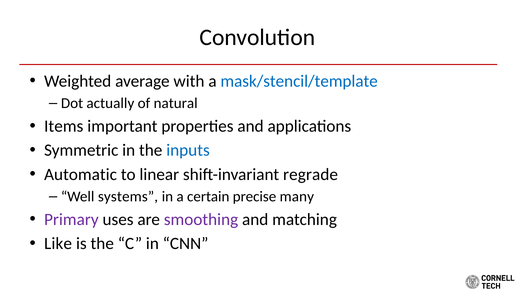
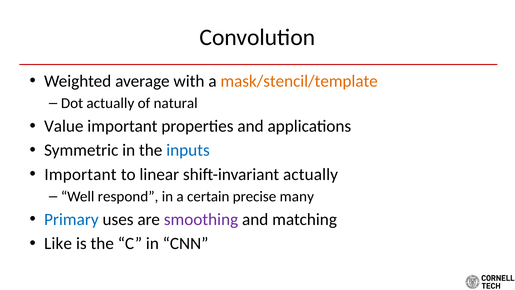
mask/stencil/template colour: blue -> orange (299, 81)
Items: Items -> Value (64, 126)
Automatic: Automatic -> Important (80, 174)
shift-invariant regrade: regrade -> actually (311, 174)
systems: systems -> respond (128, 196)
Primary colour: purple -> blue (71, 219)
